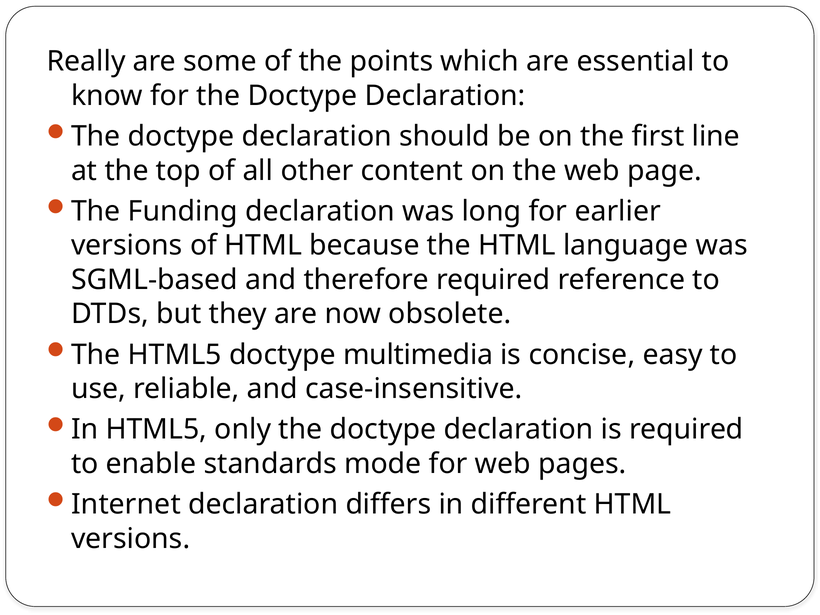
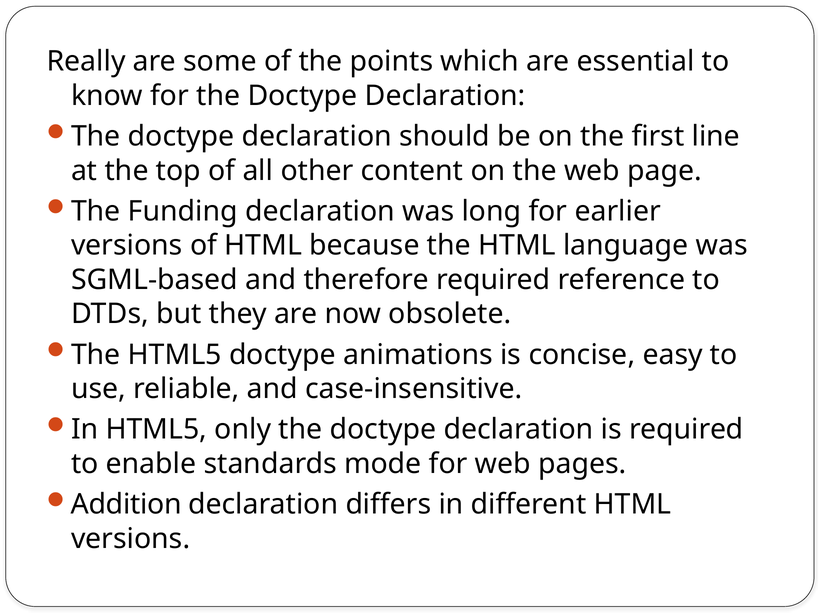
multimedia: multimedia -> animations (418, 355)
Internet: Internet -> Addition (126, 505)
